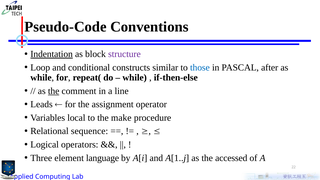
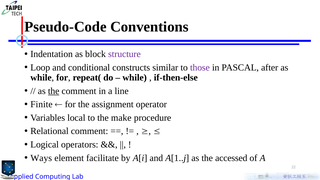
Indentation underline: present -> none (52, 54)
those colour: blue -> purple (200, 67)
Leads: Leads -> Finite (41, 104)
Relational sequence: sequence -> comment (90, 131)
Three: Three -> Ways (41, 158)
language: language -> facilitate (102, 158)
